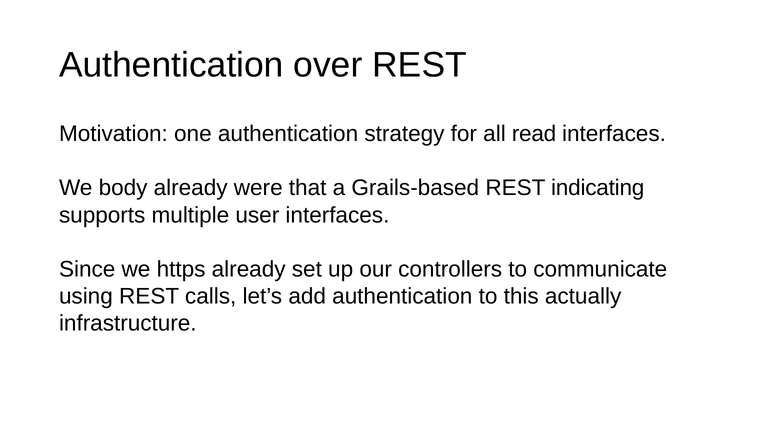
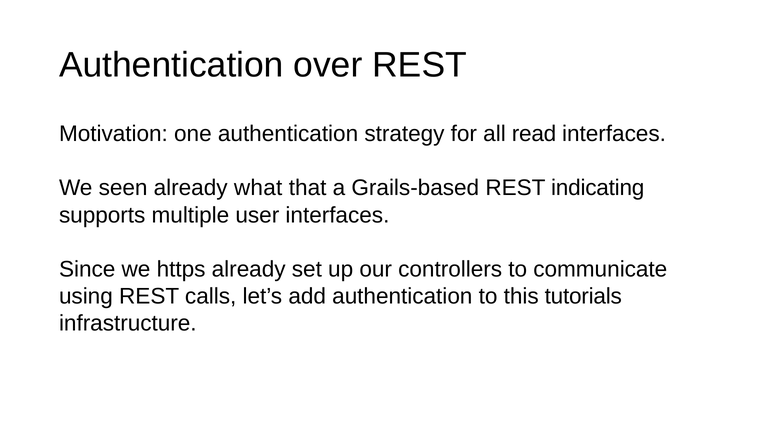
body: body -> seen (123, 188)
were: were -> what (258, 188)
actually: actually -> tutorials (583, 297)
